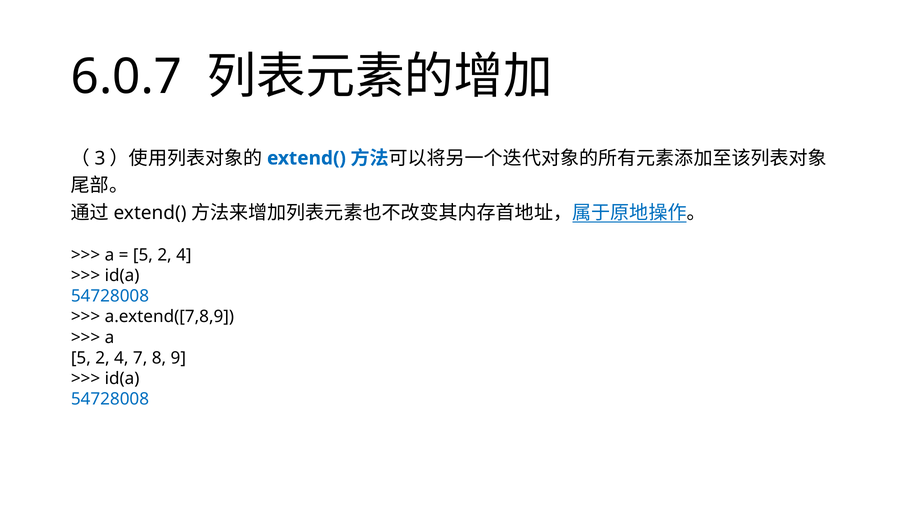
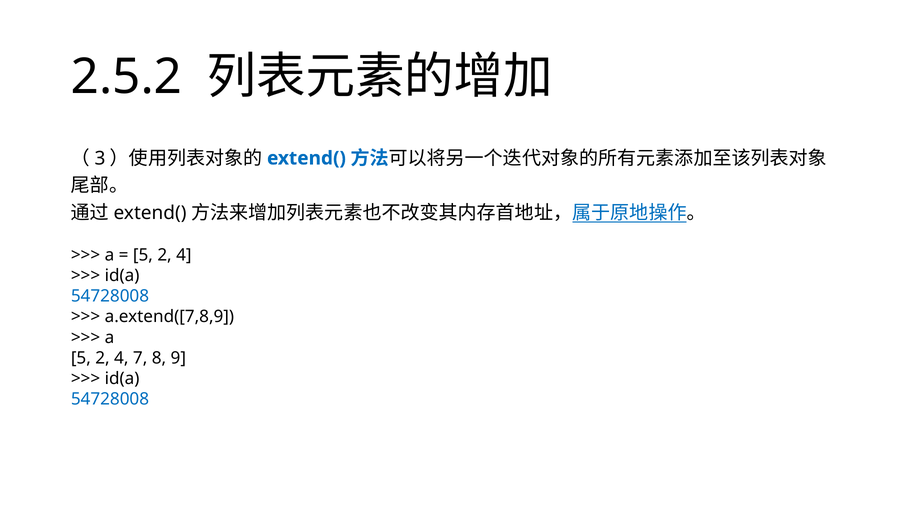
6.0.7: 6.0.7 -> 2.5.2 (127, 77)
